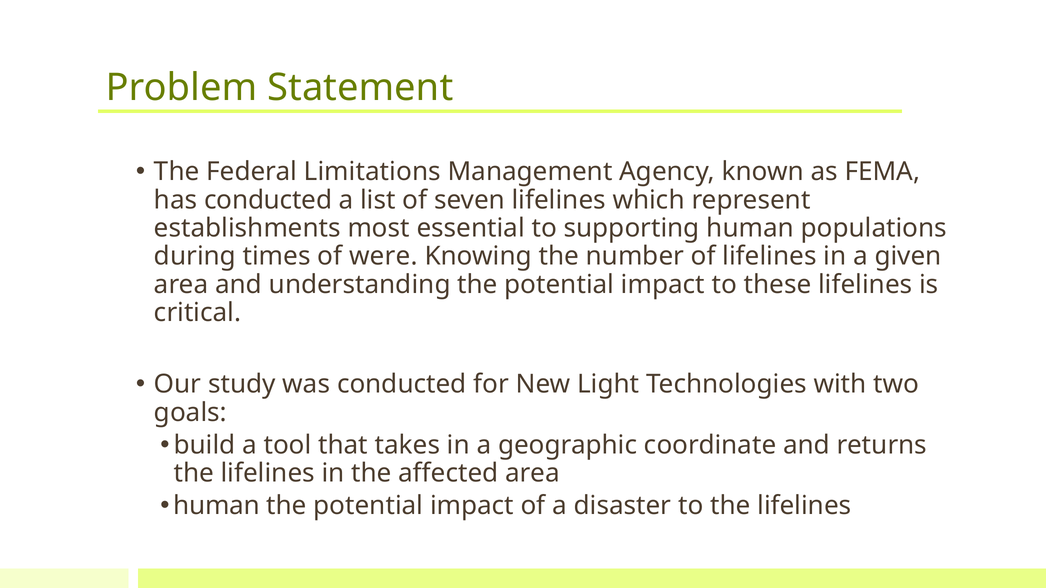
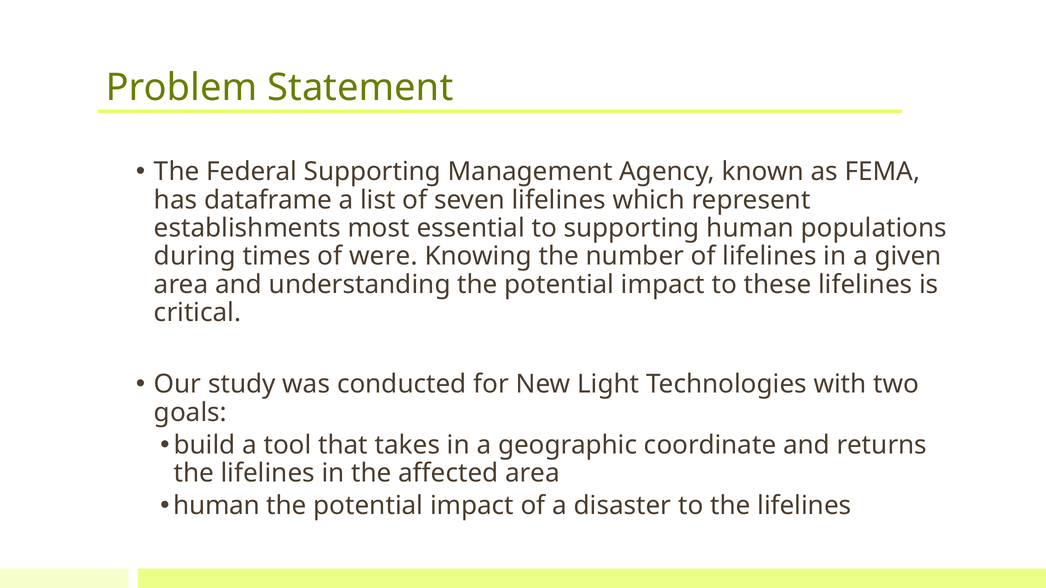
Federal Limitations: Limitations -> Supporting (372, 172)
has conducted: conducted -> dataframe (268, 200)
